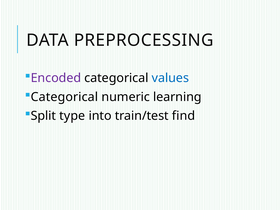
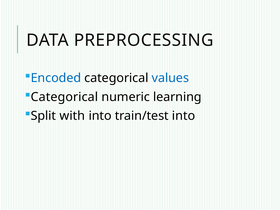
Encoded colour: purple -> blue (56, 78)
type: type -> with (72, 116)
train/test find: find -> into (184, 116)
